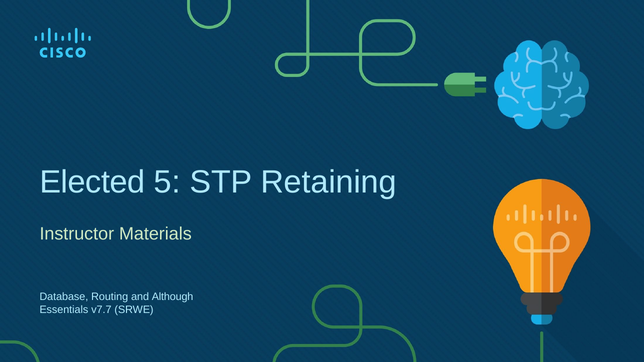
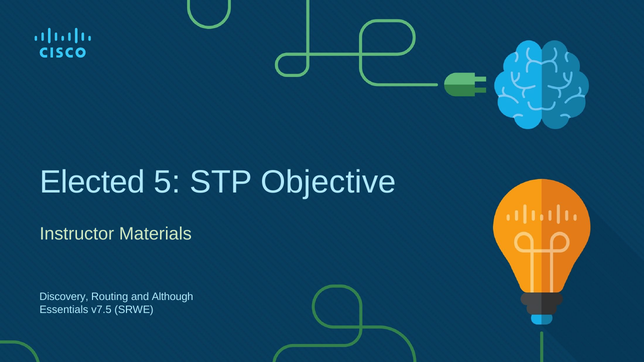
Retaining: Retaining -> Objective (328, 182)
Database: Database -> Discovery (64, 297)
v7.7: v7.7 -> v7.5 (101, 310)
